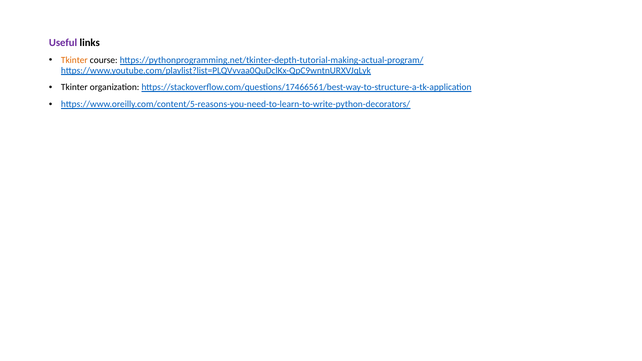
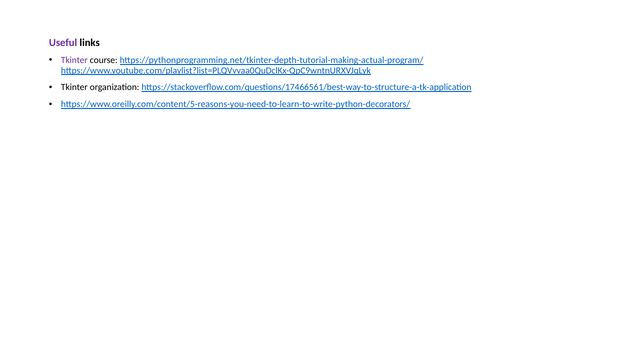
Tkinter colour: orange -> purple (74, 60)
